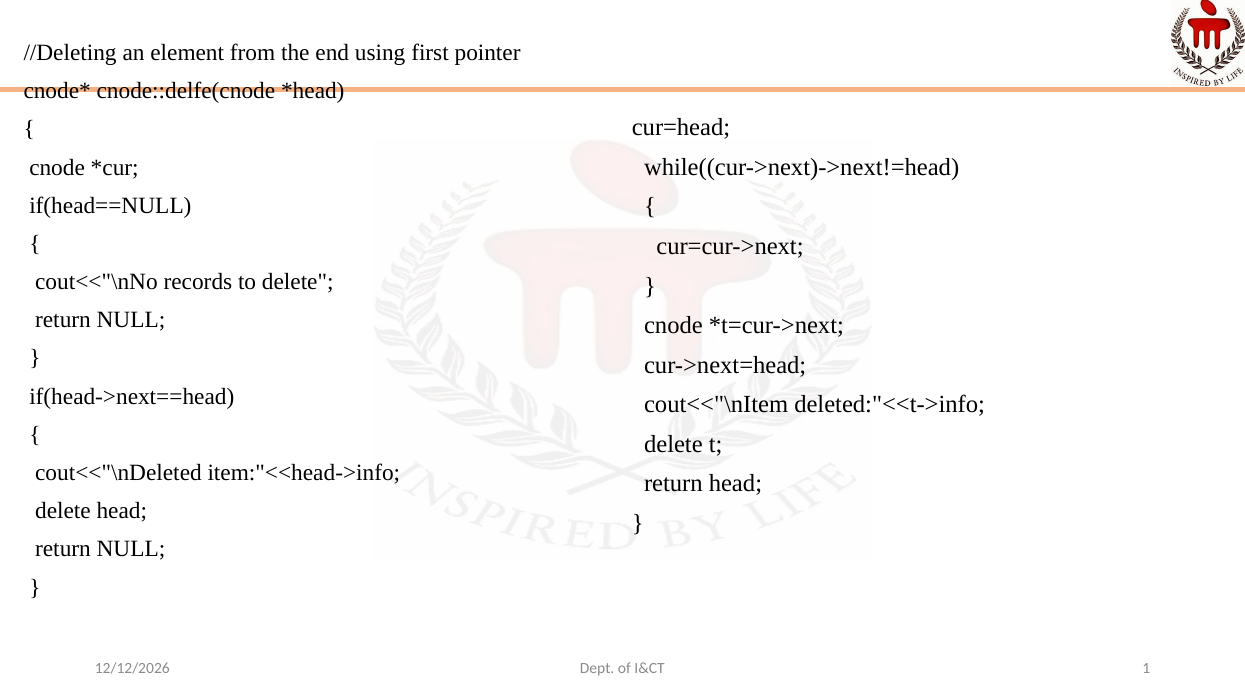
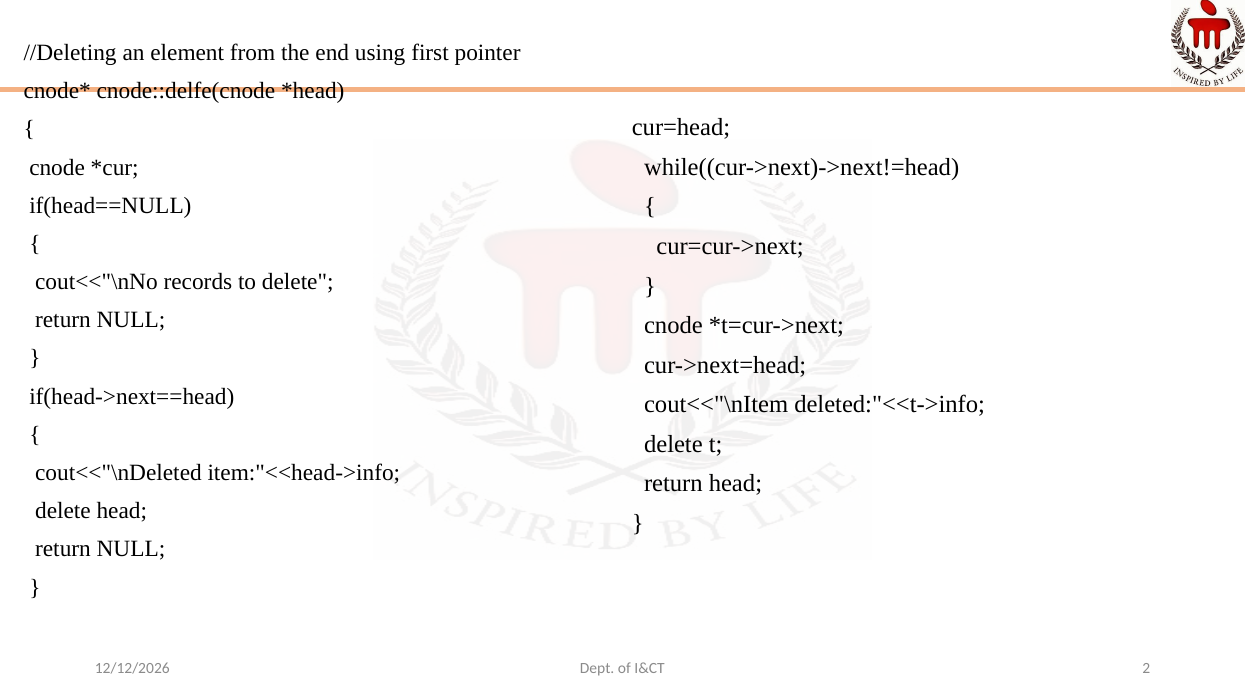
1: 1 -> 2 (1146, 669)
